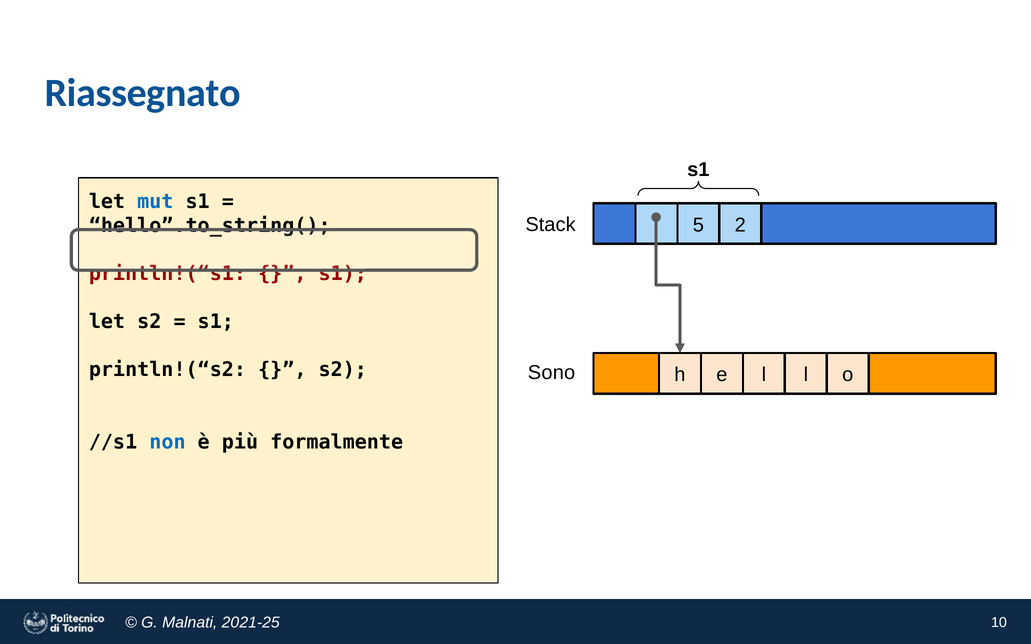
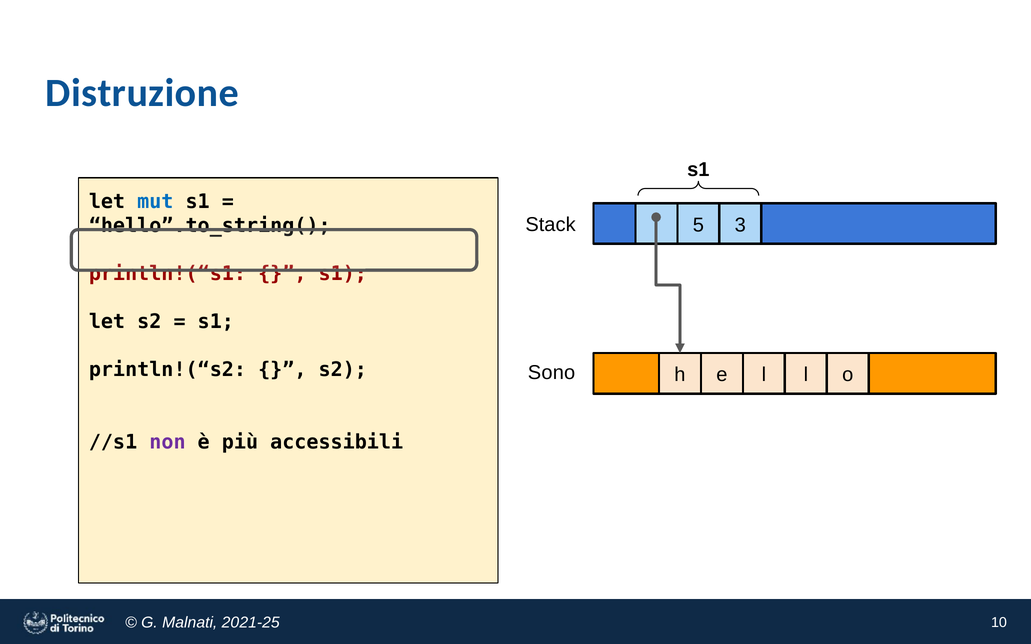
Riassegnato: Riassegnato -> Distruzione (142, 93)
2: 2 -> 3 (740, 225)
non colour: blue -> purple (167, 442)
formalmente: formalmente -> accessibili (337, 442)
